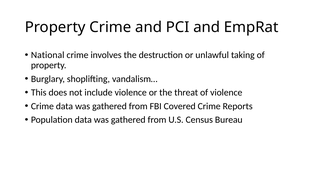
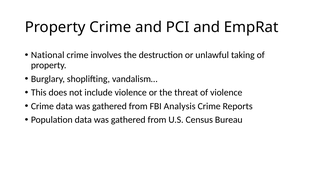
Covered: Covered -> Analysis (180, 106)
